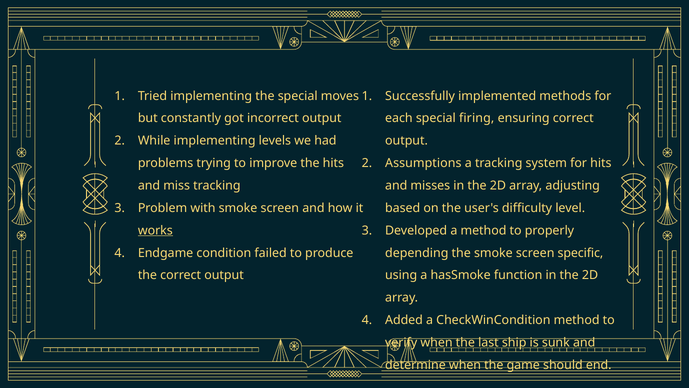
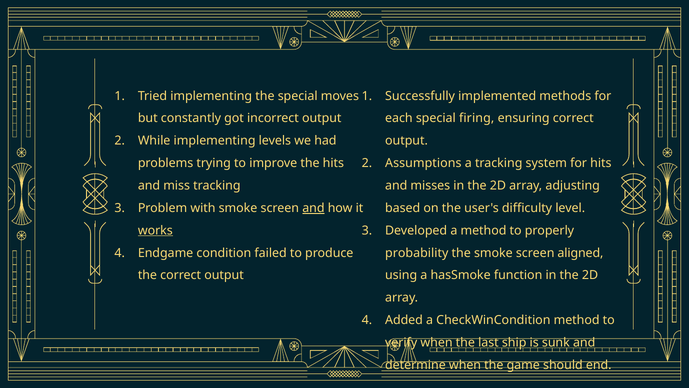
and underline: none -> present (313, 208)
depending: depending -> probability (417, 253)
specific: specific -> aligned (580, 253)
